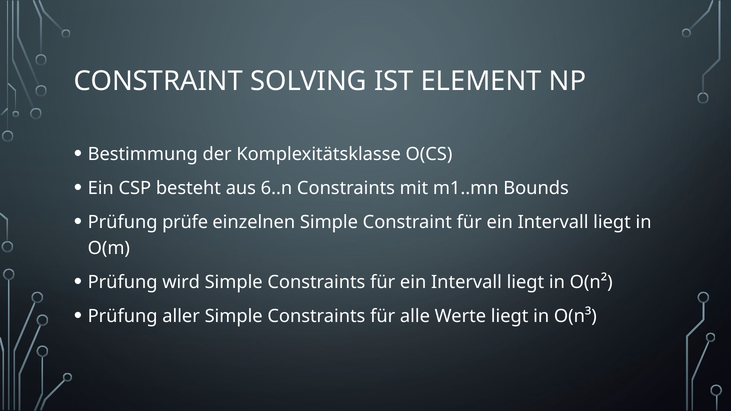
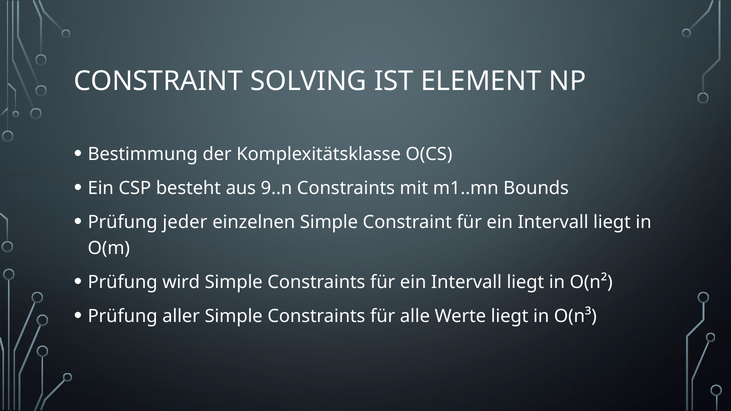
6..n: 6..n -> 9..n (277, 188)
prüfe: prüfe -> jeder (185, 222)
